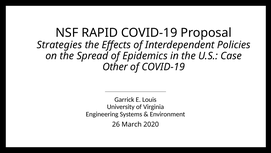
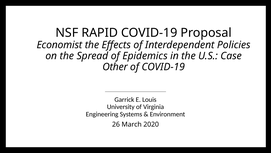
Strategies: Strategies -> Economist (59, 45)
